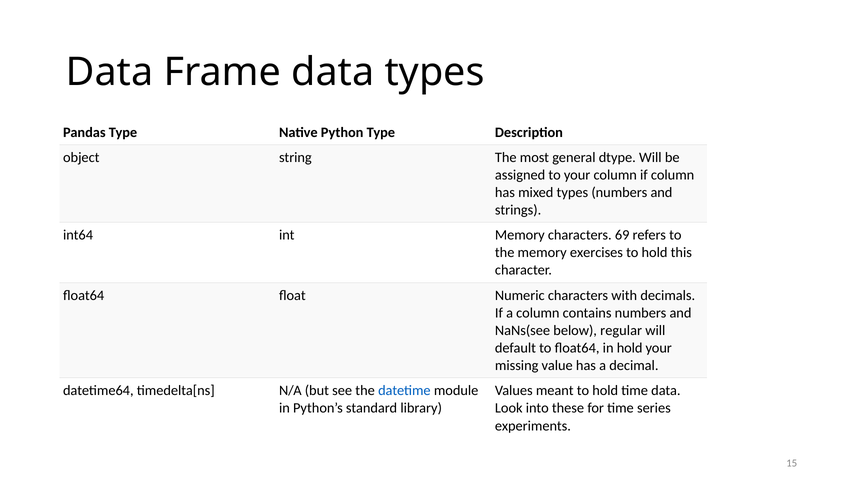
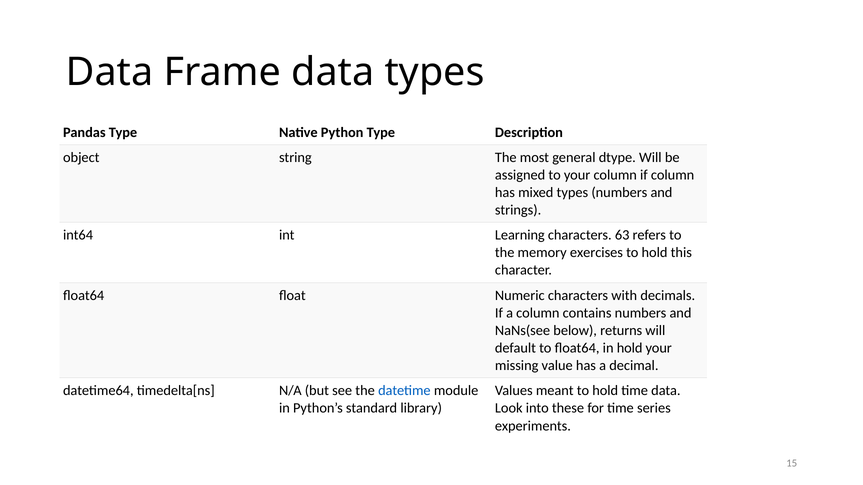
int Memory: Memory -> Learning (520, 235)
69: 69 -> 63 (622, 235)
regular: regular -> returns (621, 331)
